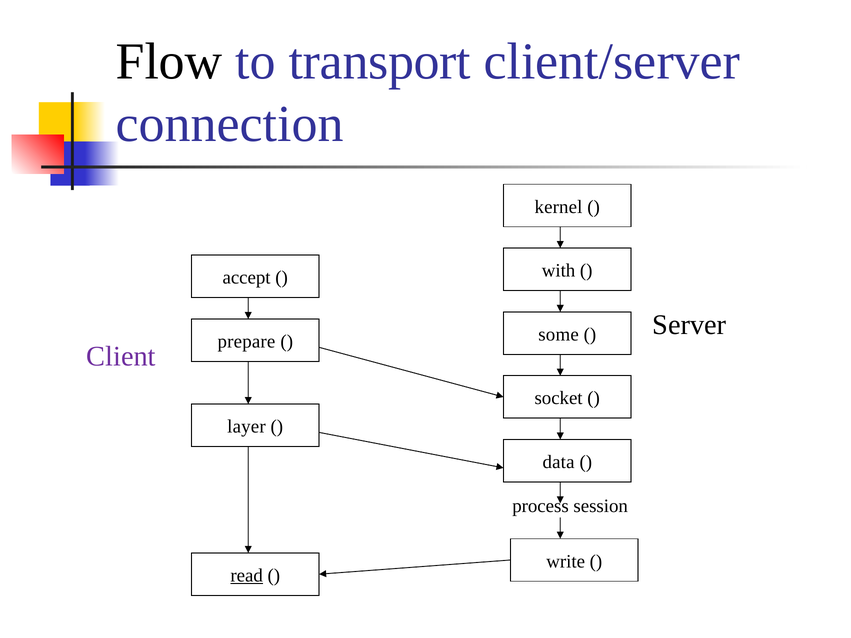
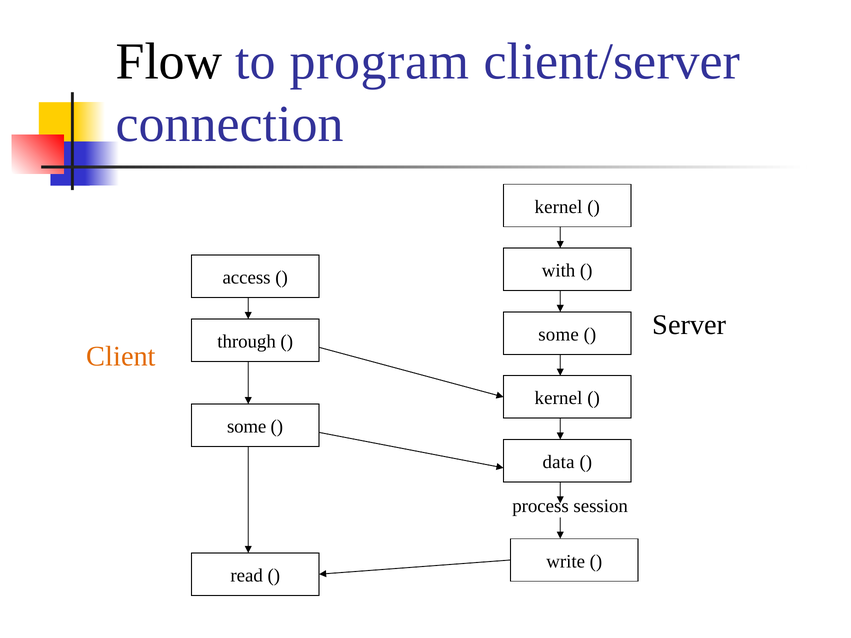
transport: transport -> program (379, 62)
accept: accept -> access (247, 278)
prepare: prepare -> through (247, 342)
Client colour: purple -> orange (121, 356)
socket: socket -> kernel (558, 398)
layer: layer -> some (247, 427)
read underline: present -> none (247, 576)
